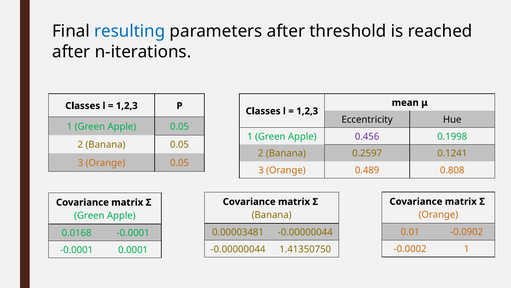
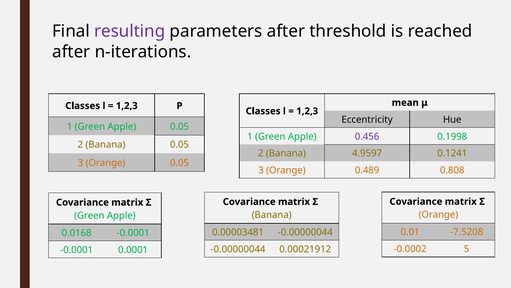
resulting colour: blue -> purple (130, 31)
0.2597: 0.2597 -> 4.9597 (367, 153)
-0.0902: -0.0902 -> -7.5208 (467, 232)
-0.0002 1: 1 -> 5 (467, 249)
1.41350750: 1.41350750 -> 0.00021912 (305, 249)
